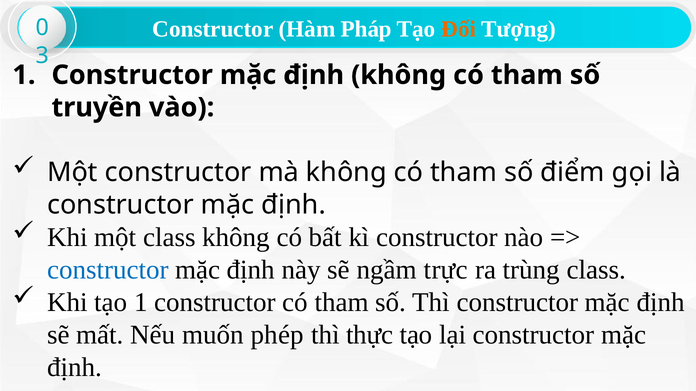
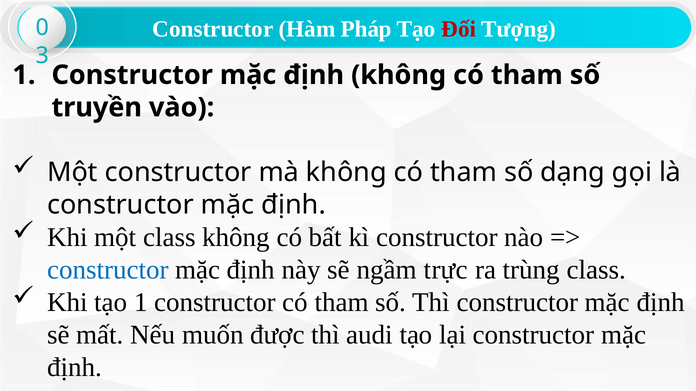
Đối colour: orange -> red (459, 29)
điểm: điểm -> dạng (573, 173)
phép: phép -> được (277, 335)
thực: thực -> audi (370, 335)
